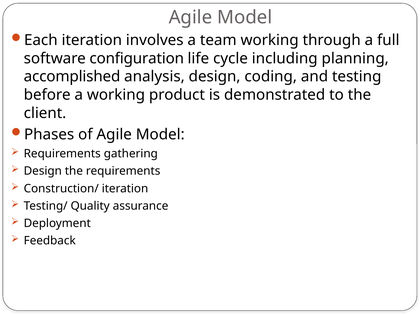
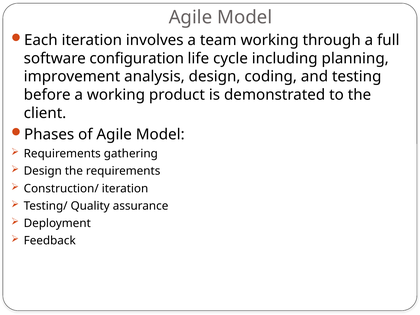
accomplished: accomplished -> improvement (72, 77)
